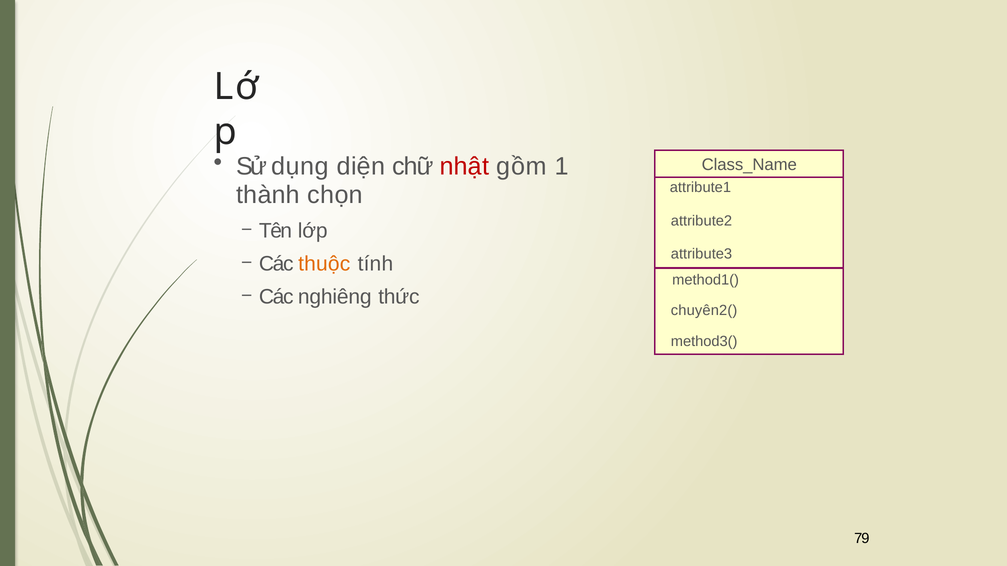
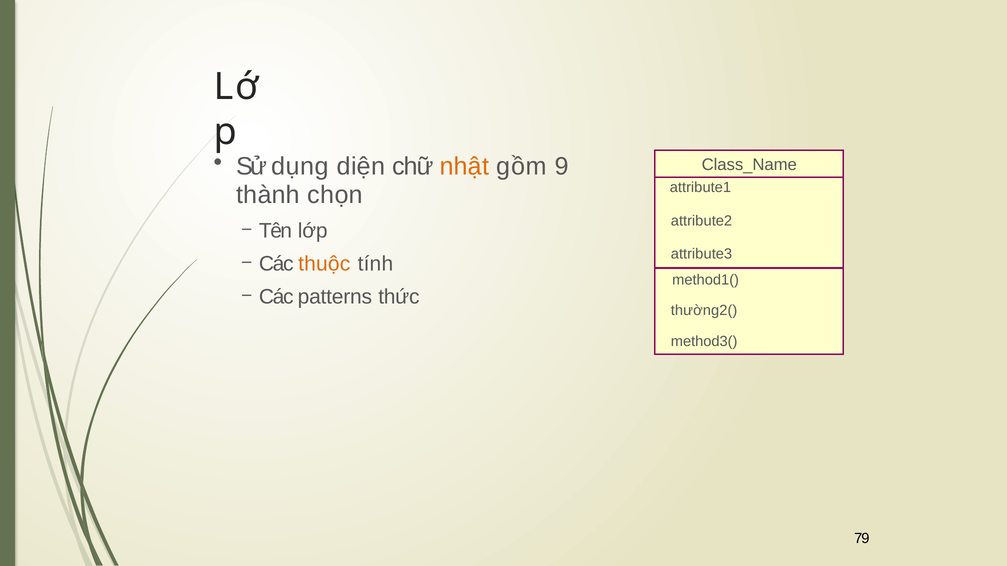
nhật colour: red -> orange (464, 167)
1: 1 -> 9 (562, 167)
nghiêng: nghiêng -> patterns (335, 297)
chuyên2(: chuyên2( -> thường2( (704, 311)
